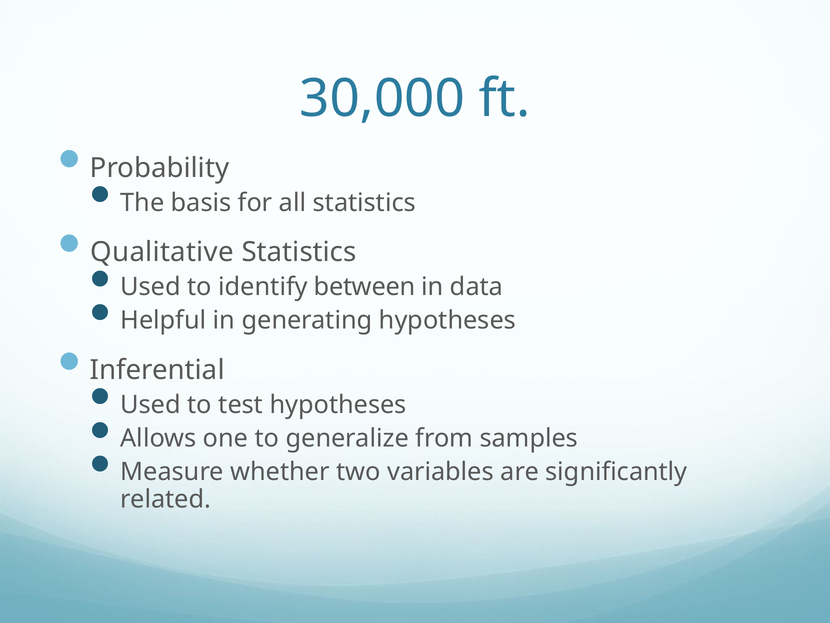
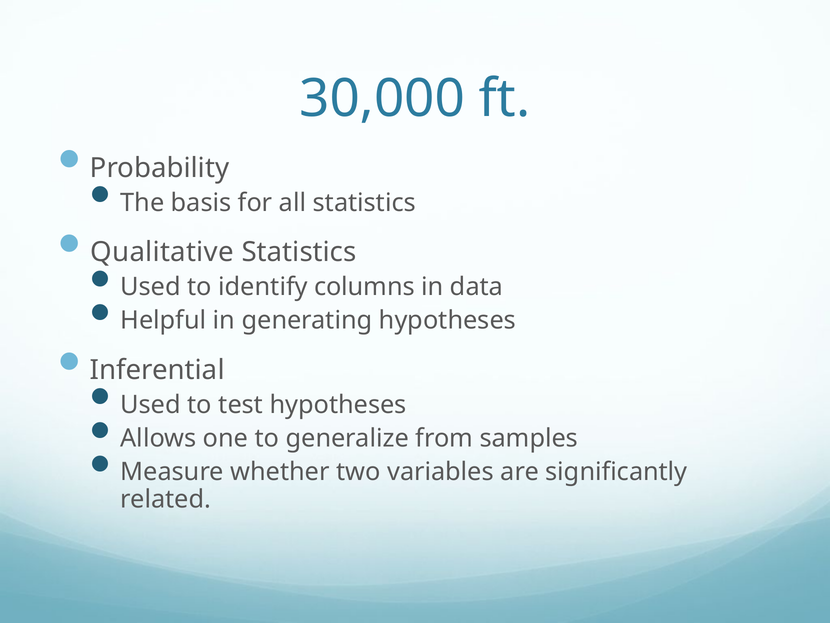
between: between -> columns (364, 287)
